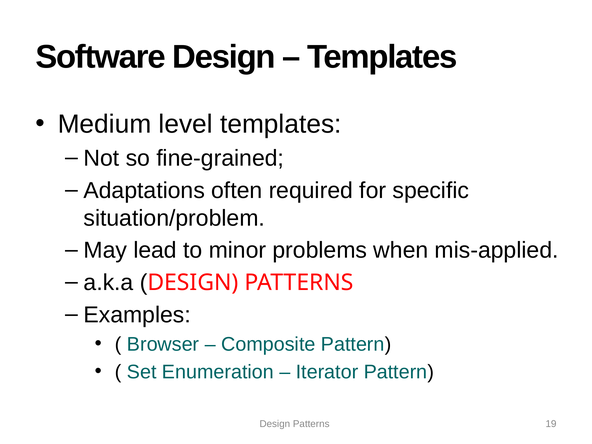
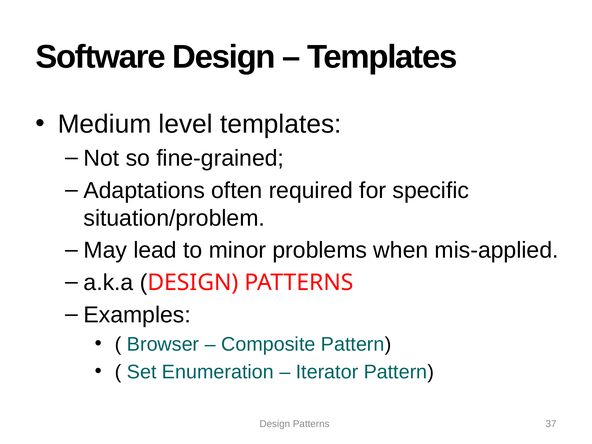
19: 19 -> 37 (551, 424)
